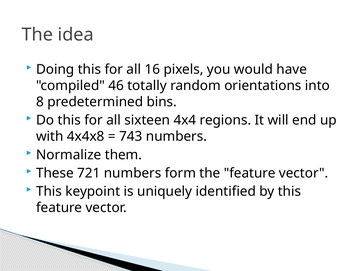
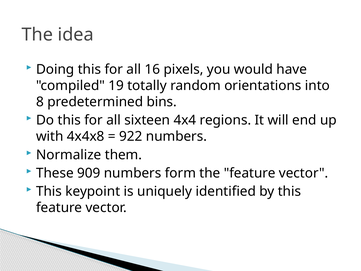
46: 46 -> 19 (116, 86)
743: 743 -> 922 (131, 136)
721: 721 -> 909 (89, 173)
